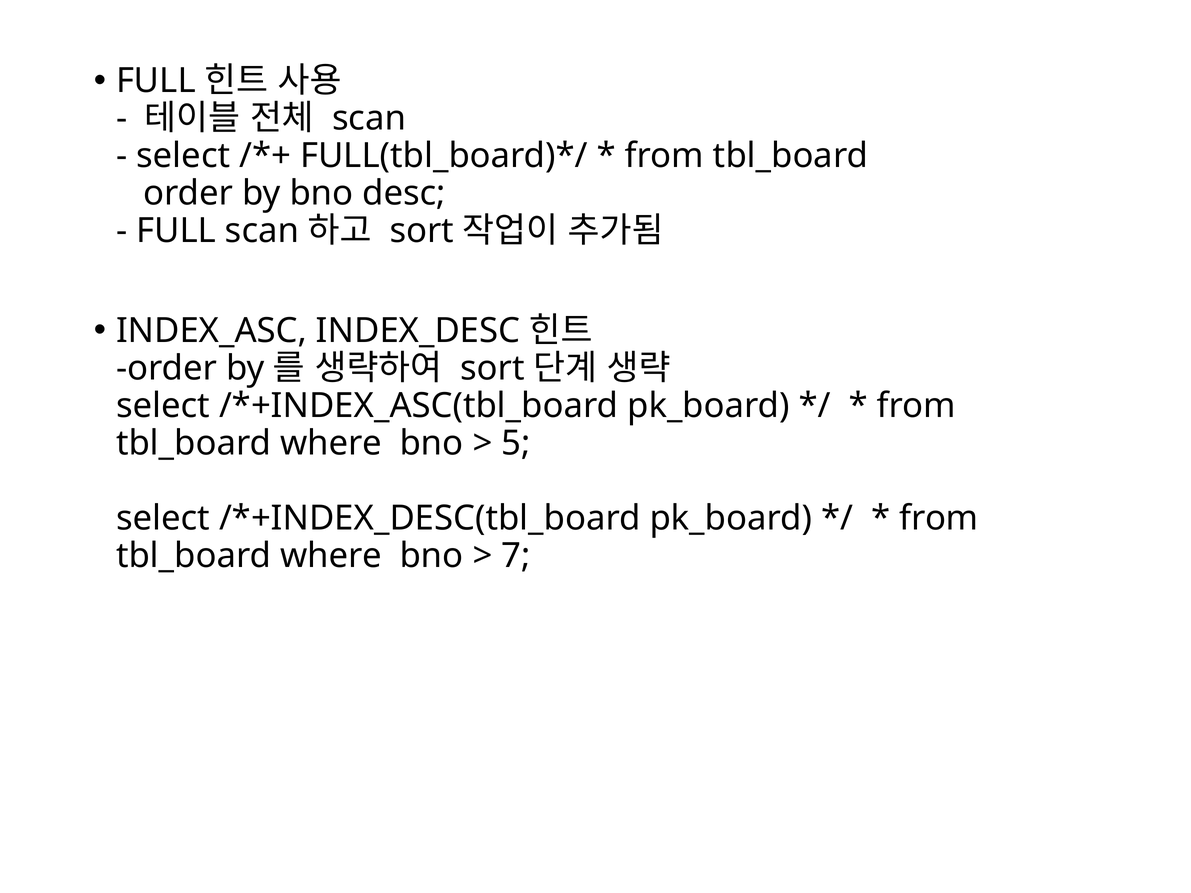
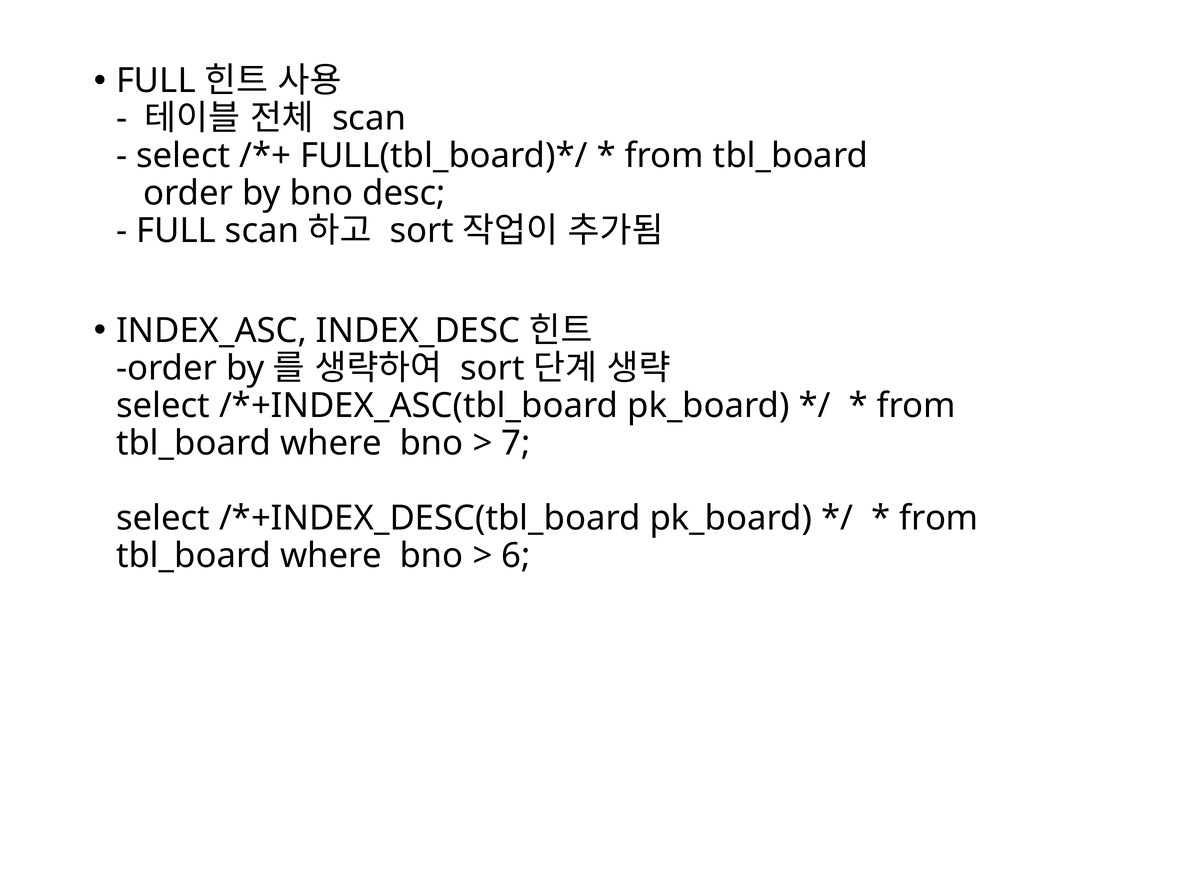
5: 5 -> 7 (516, 443)
7: 7 -> 6 (516, 556)
